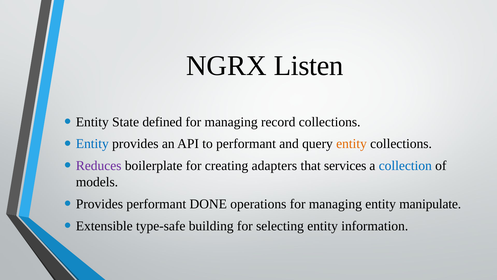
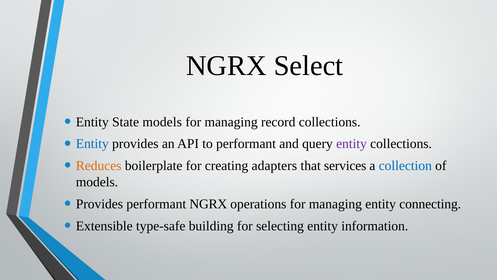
Listen: Listen -> Select (308, 66)
State defined: defined -> models (162, 122)
entity colour: orange -> purple (352, 144)
Reduces colour: purple -> orange (99, 166)
performant DONE: DONE -> NGRX (208, 204)
manipulate: manipulate -> connecting (430, 204)
